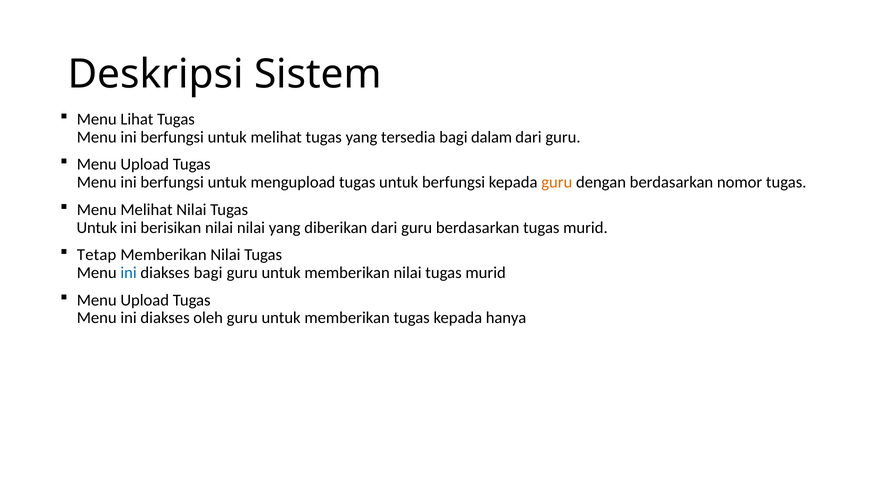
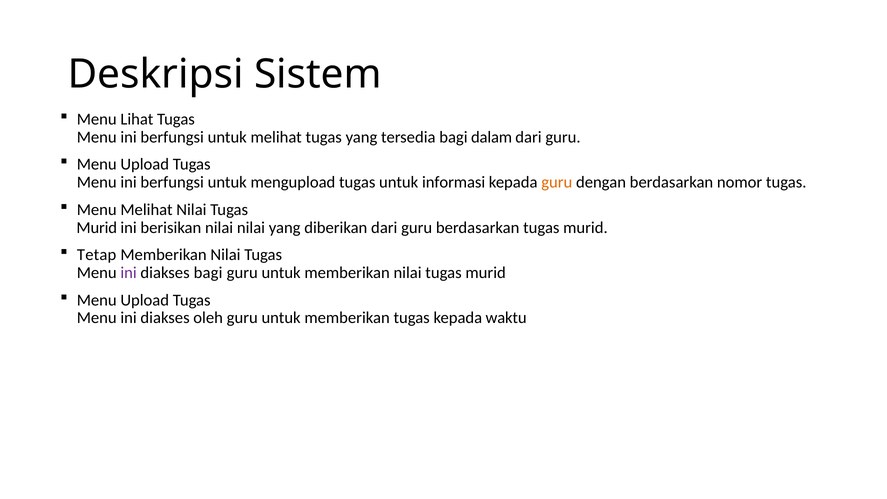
untuk berfungsi: berfungsi -> informasi (454, 182)
Untuk: Untuk -> Murid (97, 228)
ini colour: blue -> purple (129, 273)
hanya: hanya -> waktu (506, 318)
